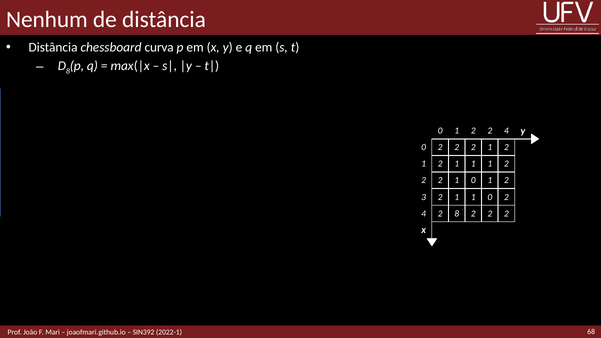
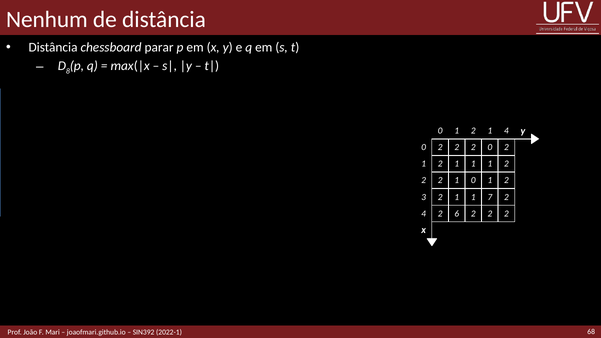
curva: curva -> parar (159, 47)
0 1 2 2: 2 -> 1 (490, 131)
1: 1 -> 0 (490, 147)
1 1 0: 0 -> 7 (490, 197)
2 8: 8 -> 6 (457, 214)
